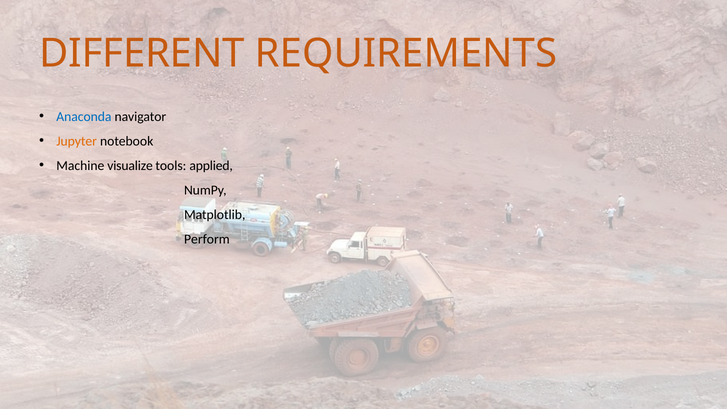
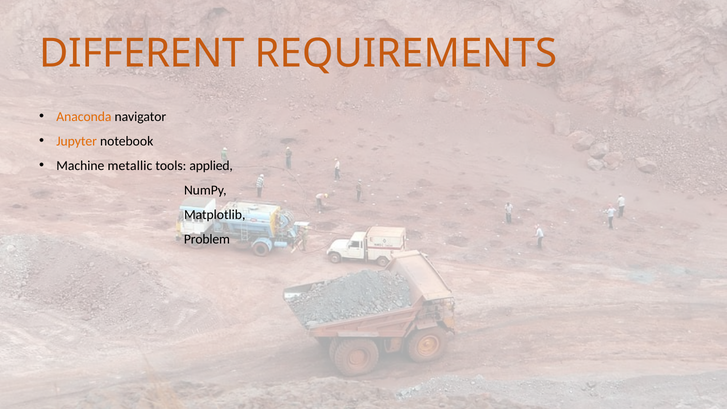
Anaconda colour: blue -> orange (84, 117)
visualize: visualize -> metallic (130, 166)
Perform: Perform -> Problem (207, 239)
